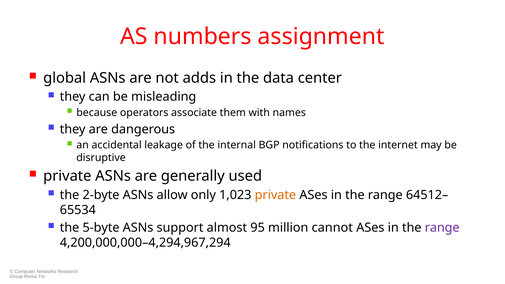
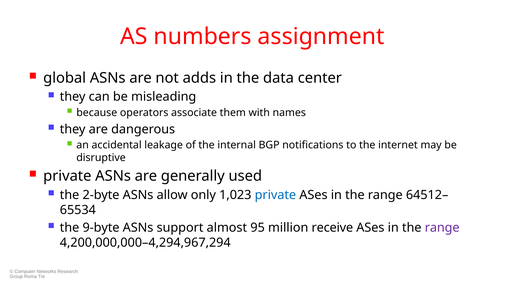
private colour: orange -> blue (275, 195)
5-byte: 5-byte -> 9-byte (101, 228)
cannot: cannot -> receive (332, 228)
